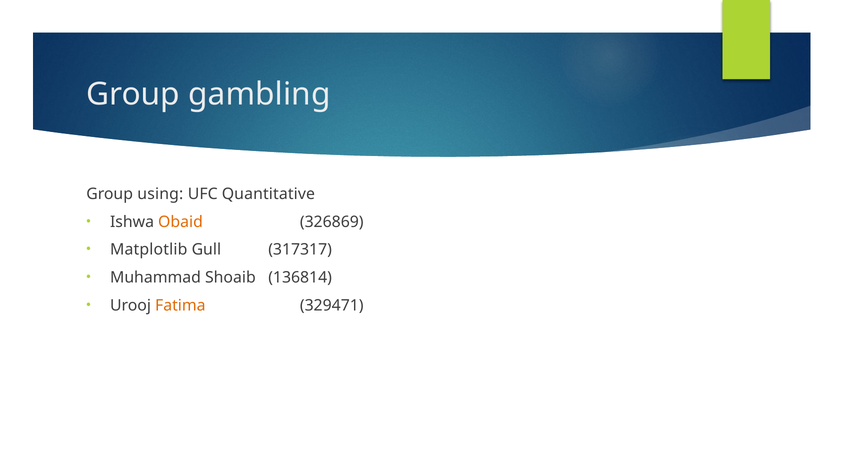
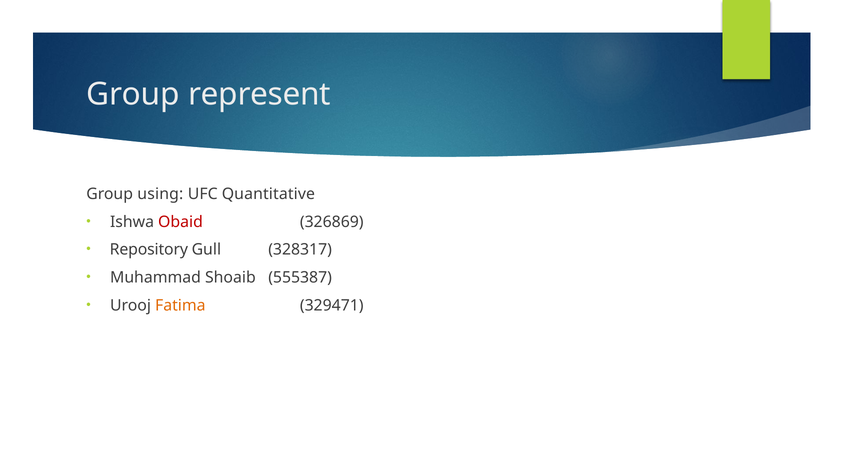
gambling: gambling -> represent (259, 94)
Obaid colour: orange -> red (180, 222)
Matplotlib: Matplotlib -> Repository (149, 250)
317317: 317317 -> 328317 (300, 250)
136814: 136814 -> 555387 (300, 277)
